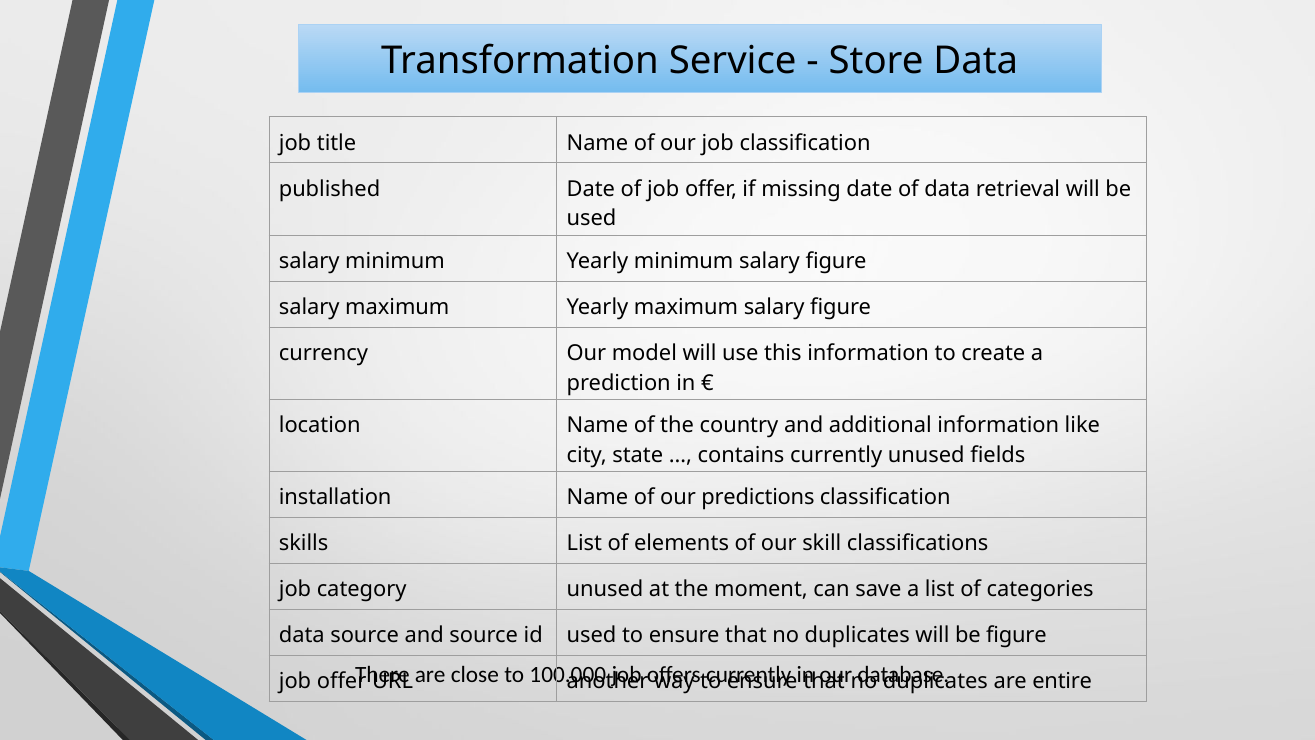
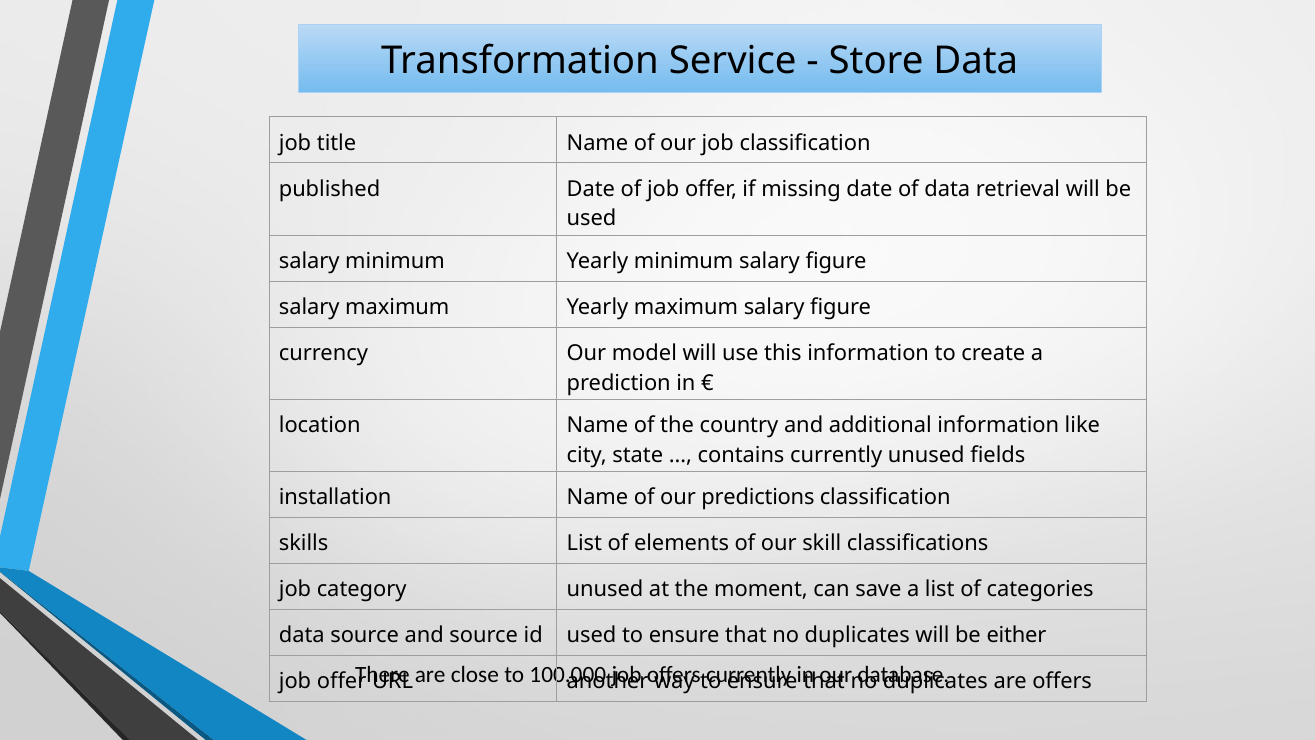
be figure: figure -> either (1016, 635)
are entire: entire -> offers (1062, 681)
